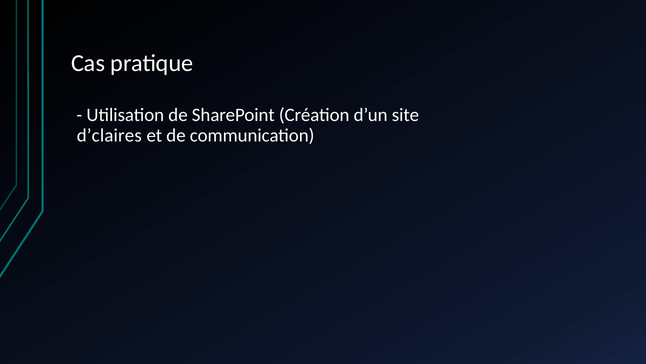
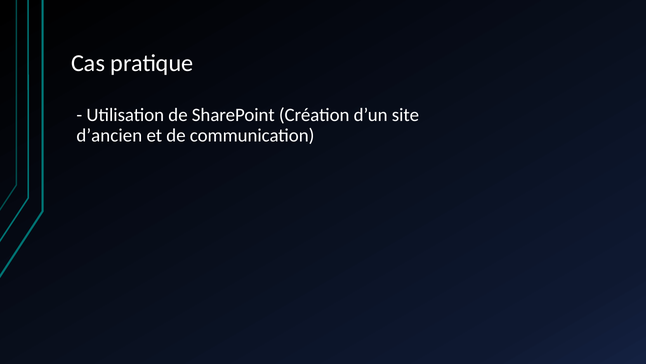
d’claires: d’claires -> d’ancien (109, 135)
